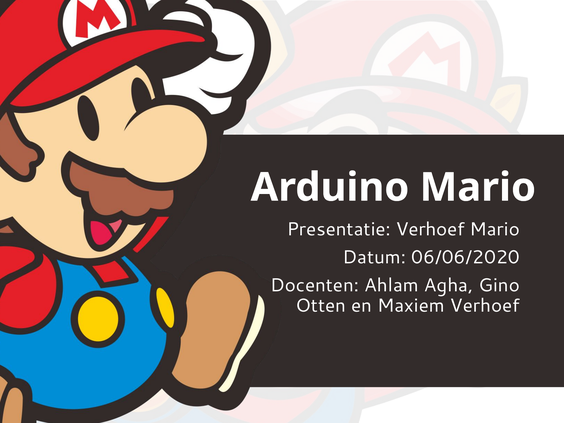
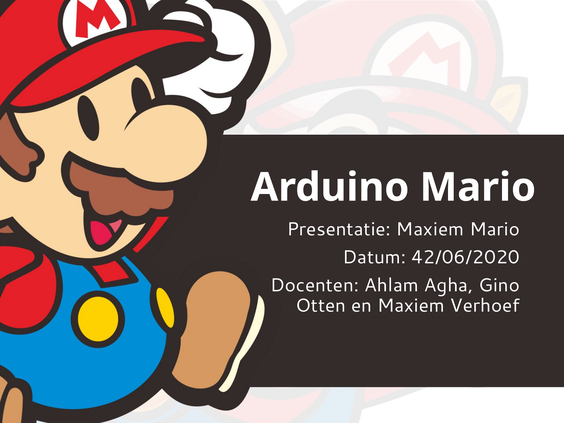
Presentatie Verhoef: Verhoef -> Maxiem (430, 229)
06/06/2020: 06/06/2020 -> 42/06/2020 (466, 257)
